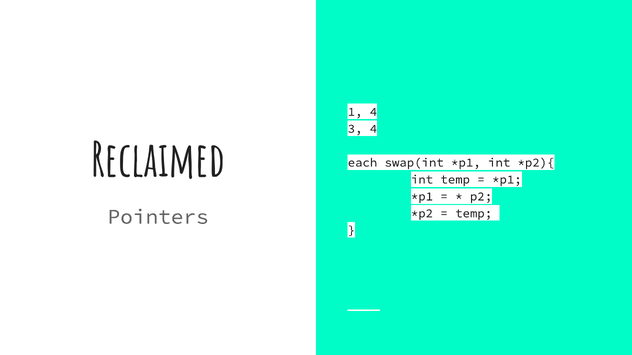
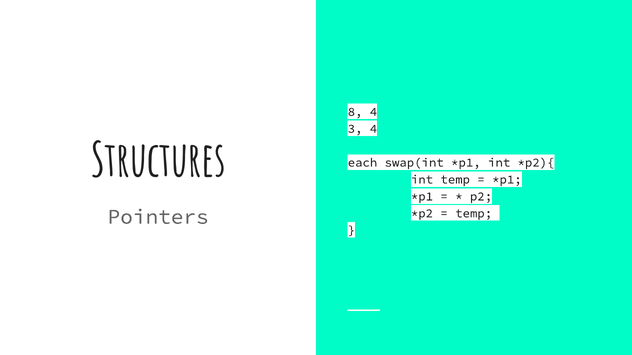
1: 1 -> 8 (355, 112)
Reclaimed: Reclaimed -> Structures (158, 161)
